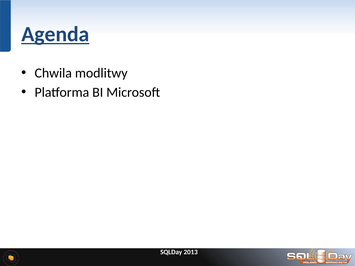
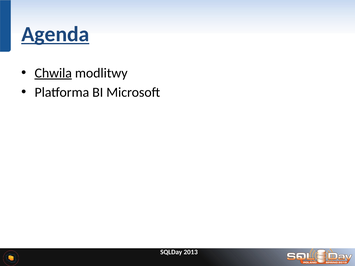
Chwila underline: none -> present (53, 73)
